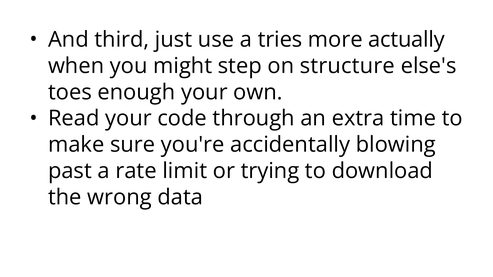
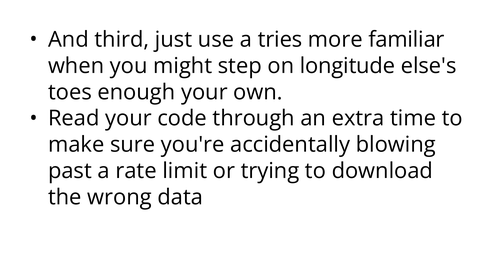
actually: actually -> familiar (406, 40)
structure: structure -> longitude (348, 66)
